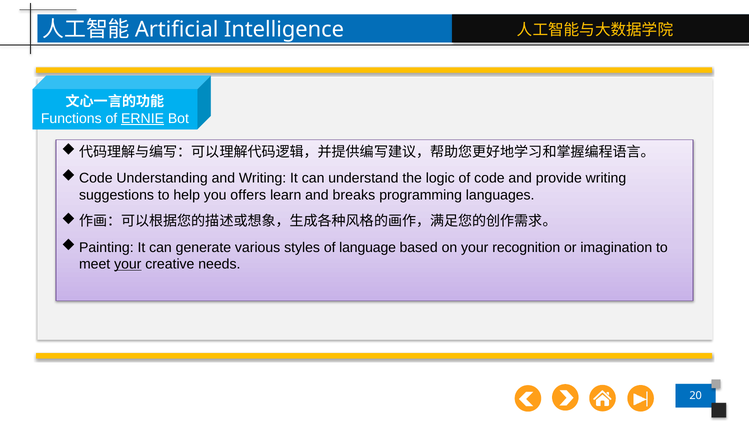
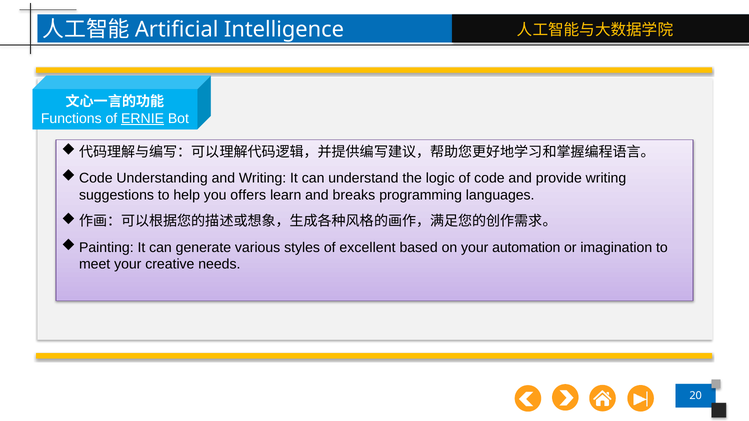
language: language -> excellent (367, 248)
recognition: recognition -> automation (526, 248)
your underline: present -> none (128, 264)
